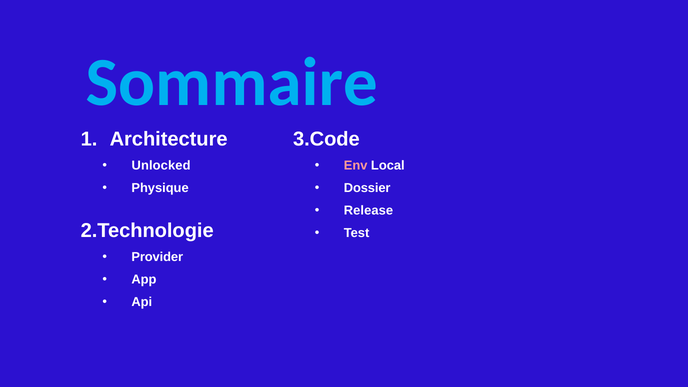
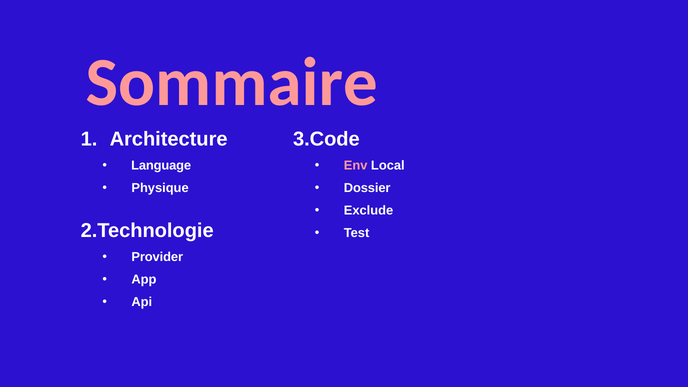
Sommaire colour: light blue -> pink (232, 83)
Unlocked: Unlocked -> Language (161, 165)
Release: Release -> Exclude (369, 210)
